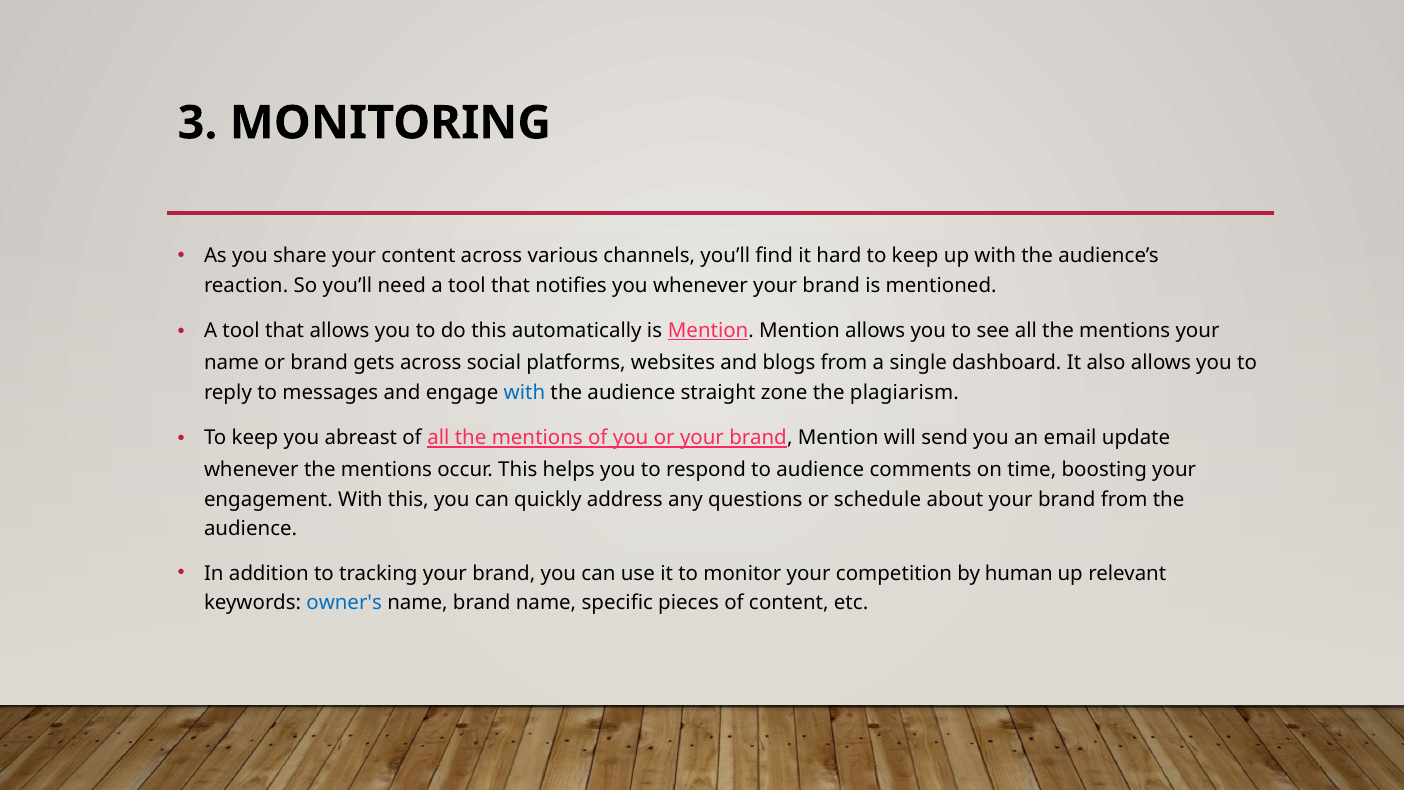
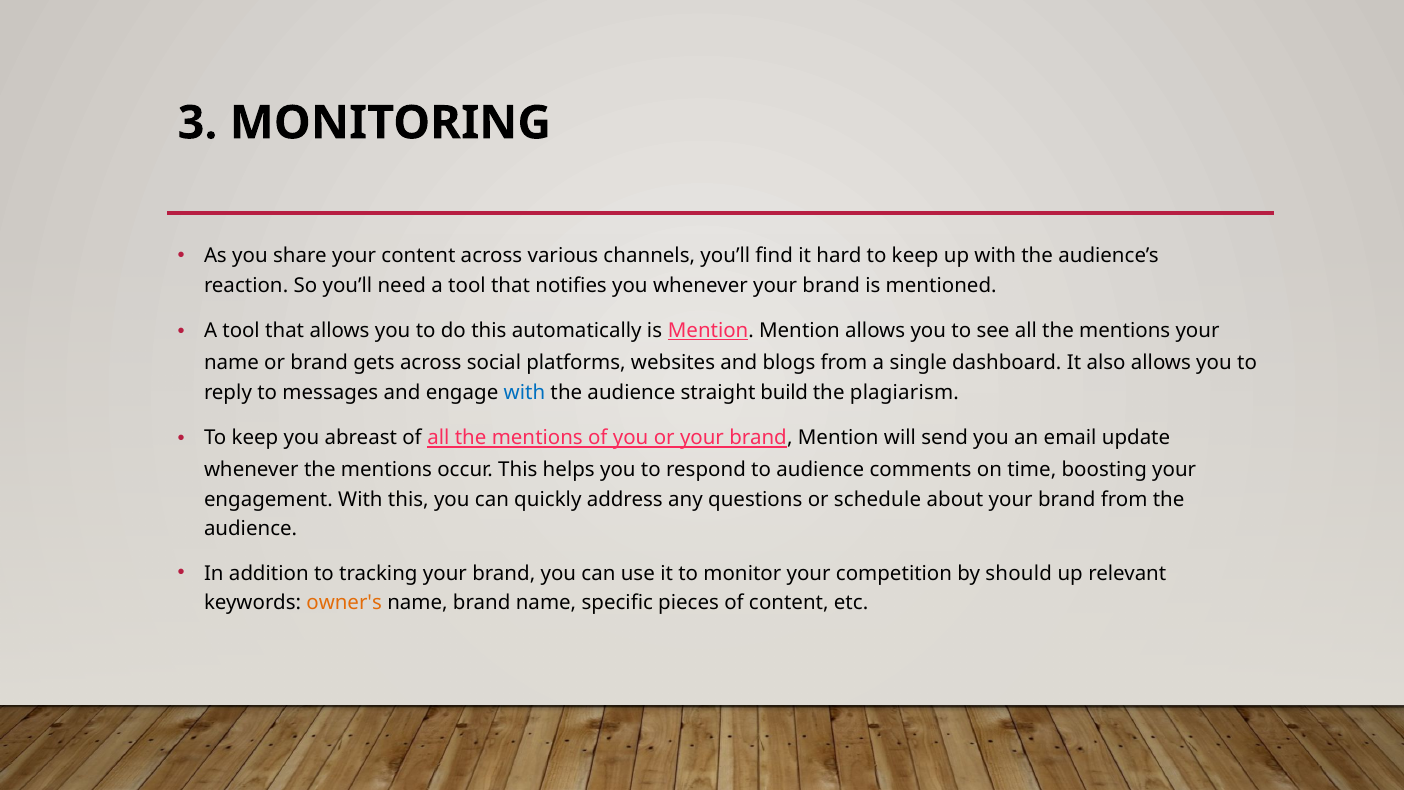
zone: zone -> build (784, 393)
human: human -> should (1019, 573)
owner's colour: blue -> orange (344, 603)
